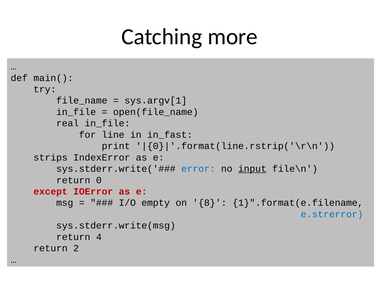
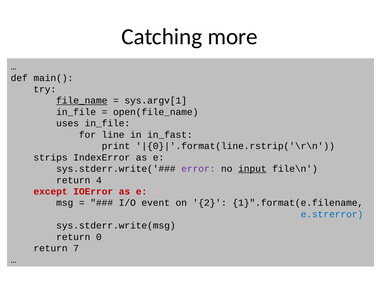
file_name underline: none -> present (82, 101)
real: real -> uses (68, 123)
error colour: blue -> purple (198, 169)
0: 0 -> 4 (99, 180)
empty: empty -> event (156, 203)
8: 8 -> 2 (210, 203)
4: 4 -> 0 (99, 237)
2: 2 -> 7 (76, 249)
